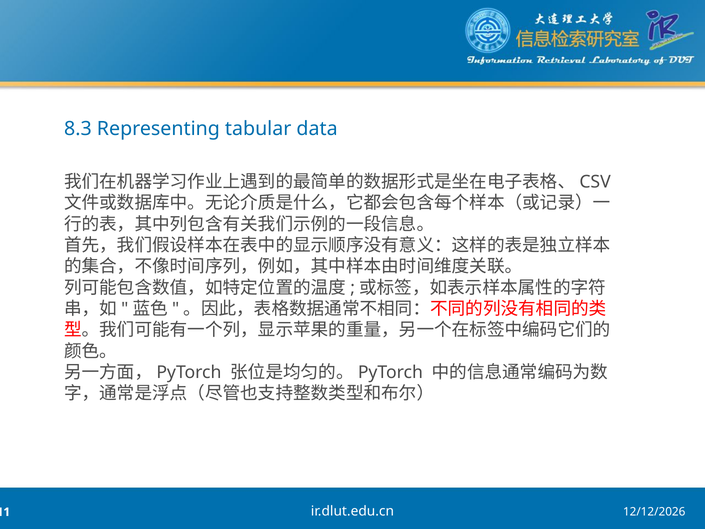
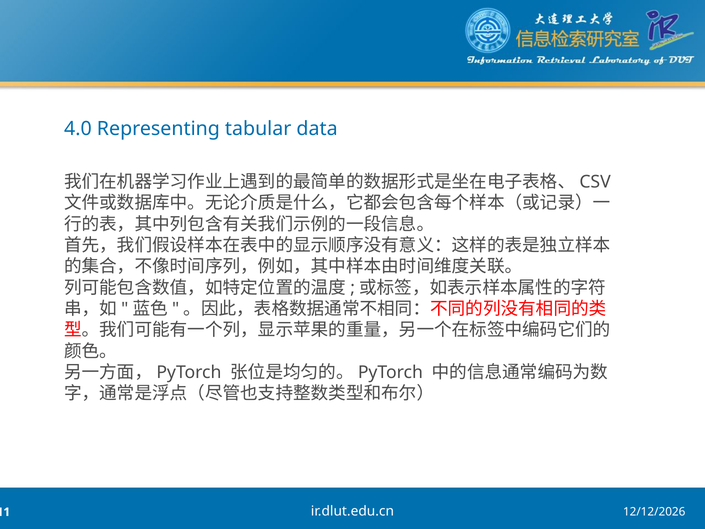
8.3: 8.3 -> 4.0 (78, 129)
